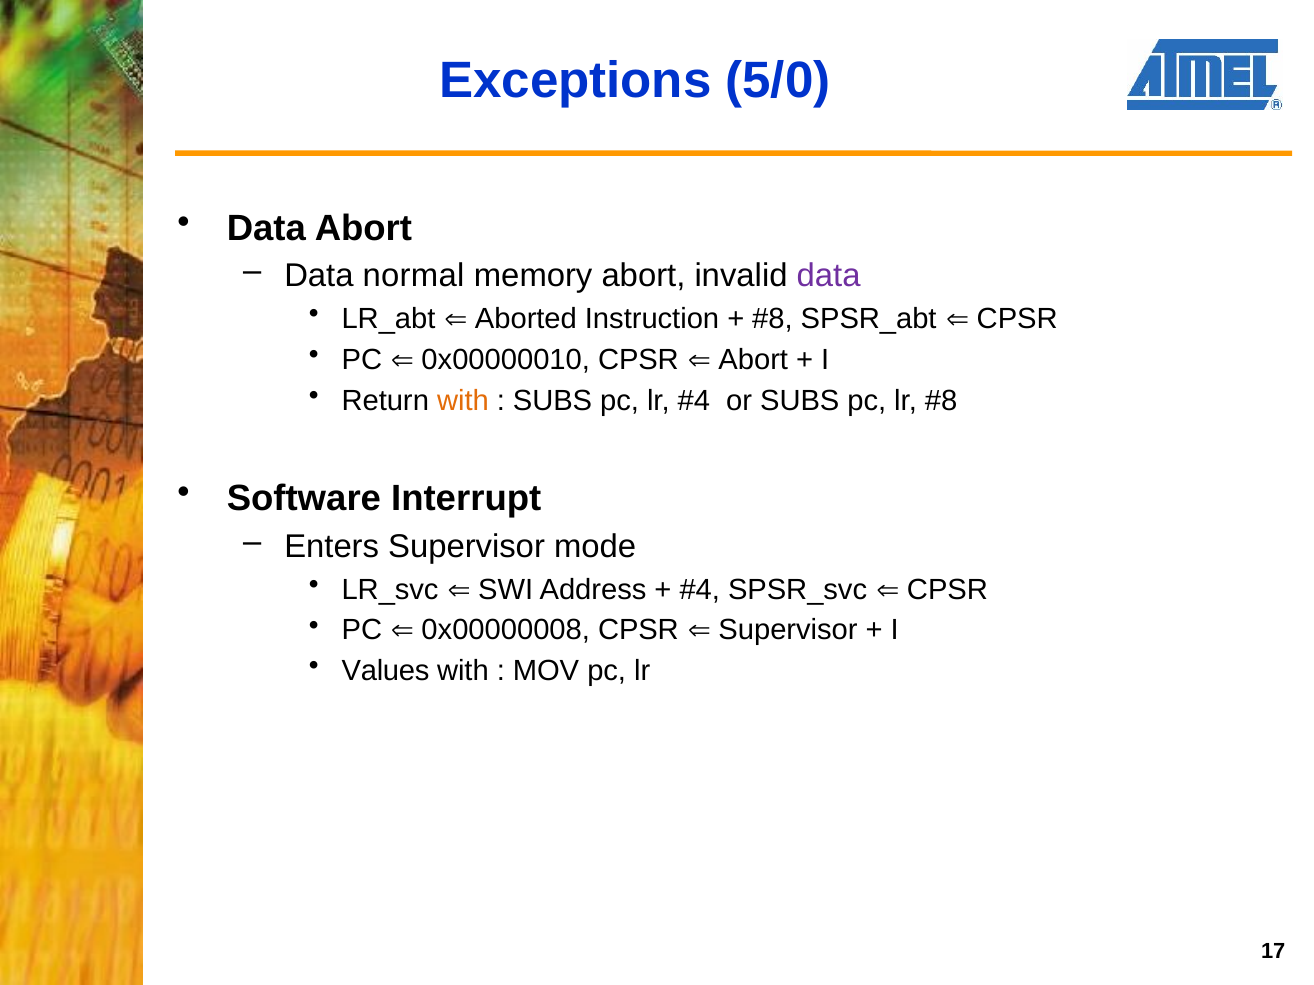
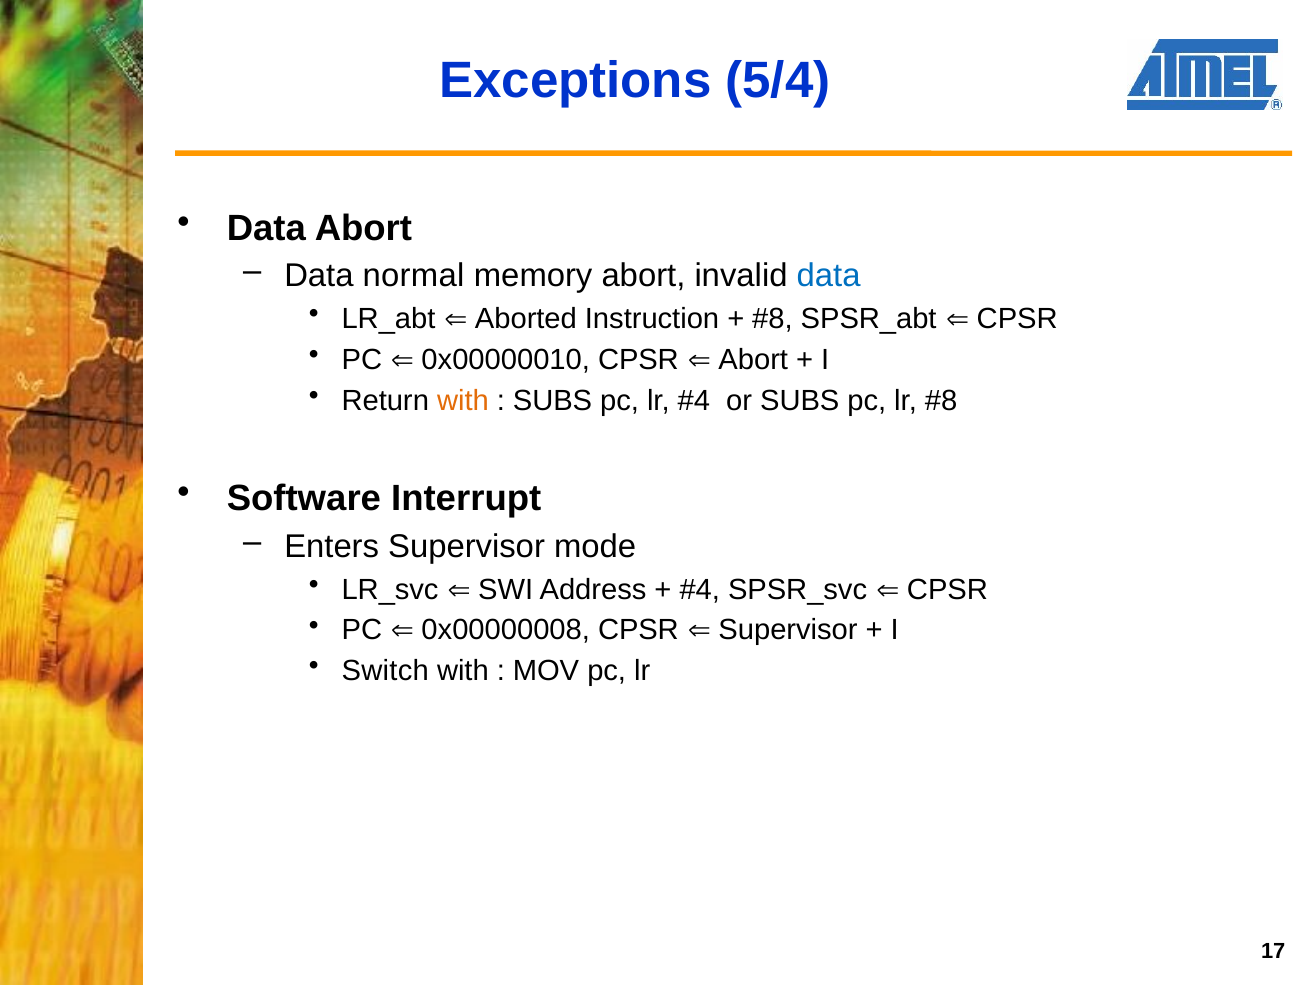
5/0: 5/0 -> 5/4 (778, 80)
data colour: purple -> blue (829, 276)
Values: Values -> Switch (385, 671)
